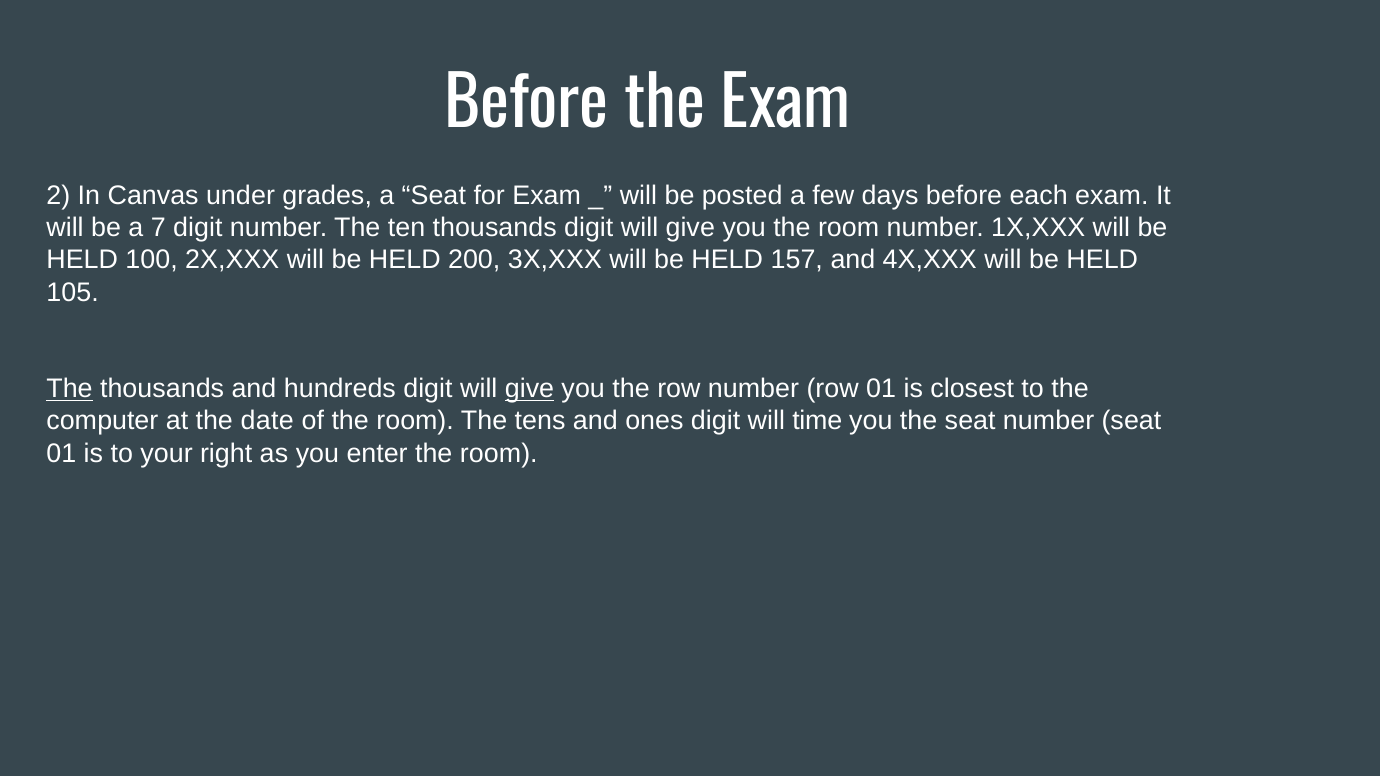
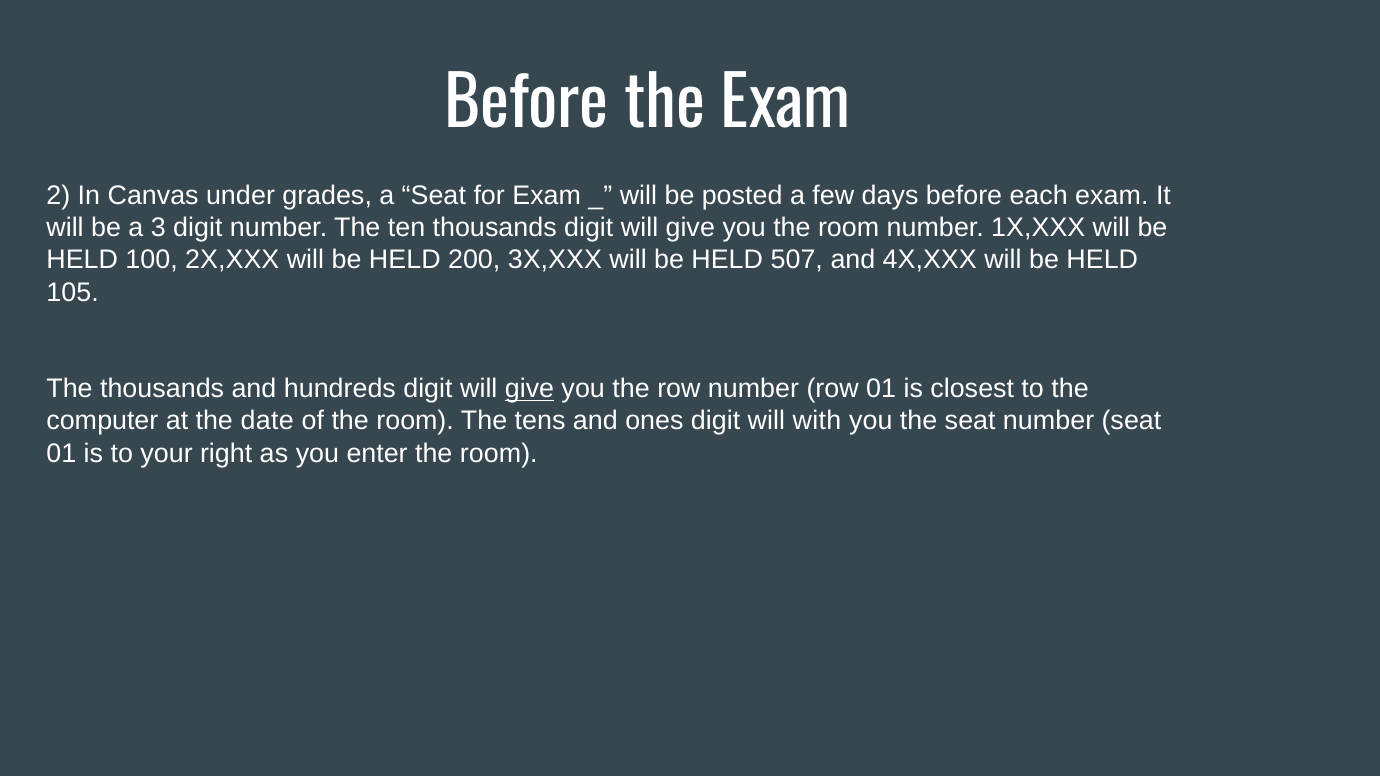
7: 7 -> 3 (158, 228)
157: 157 -> 507 (797, 260)
The underline: present -> none (70, 389)
time: time -> with (817, 421)
